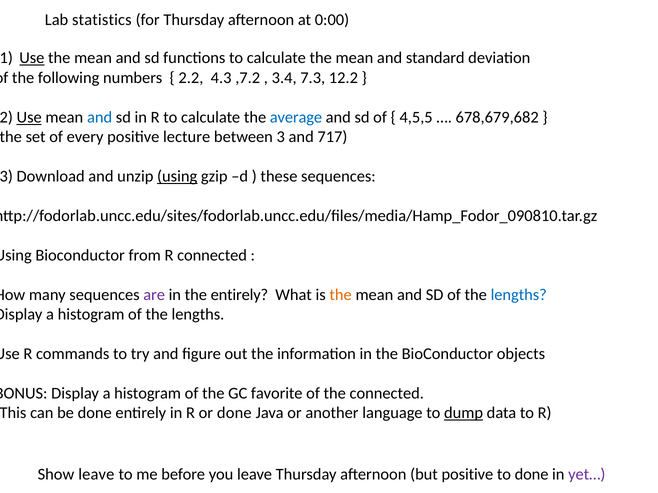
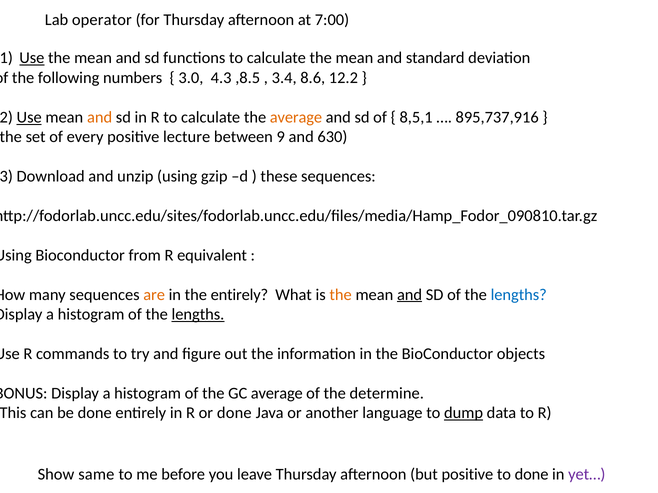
statistics: statistics -> operator (102, 20)
0:00: 0:00 -> 7:00 (332, 20)
2.2: 2.2 -> 3.0 (191, 78)
,7.2: ,7.2 -> ,8.5 (248, 78)
7.3: 7.3 -> 8.6 (313, 78)
and colour: blue -> orange (100, 117)
average colour: blue -> orange (296, 117)
4,5,5: 4,5,5 -> 8,5,1 (416, 117)
678,679,682: 678,679,682 -> 895,737,916 (497, 117)
between 3: 3 -> 9 (281, 137)
717: 717 -> 630 (332, 137)
using underline: present -> none (177, 177)
R connected: connected -> equivalent (212, 255)
are colour: purple -> orange (154, 295)
and underline: none -> present (410, 295)
lengths underline: none -> present (198, 315)
GC favorite: favorite -> average (277, 394)
the connected: connected -> determine (387, 394)
Show leave: leave -> same (96, 475)
